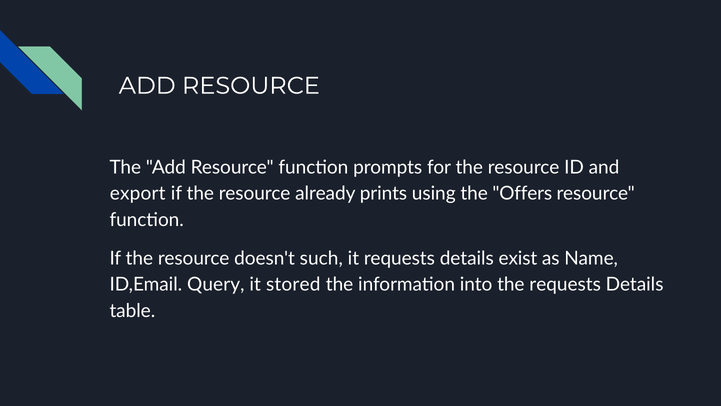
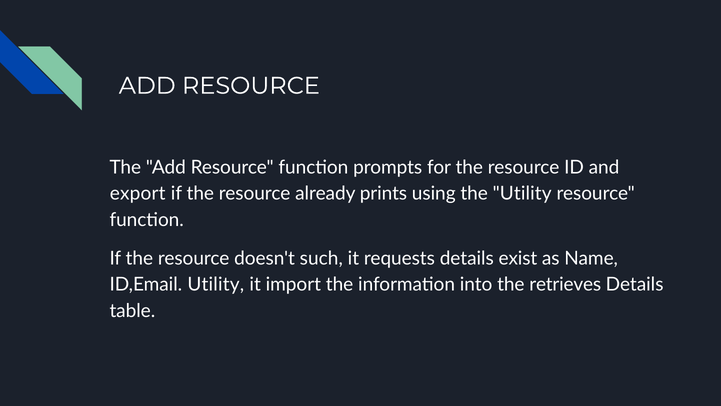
the Offers: Offers -> Utility (522, 194)
ID,Email Query: Query -> Utility (216, 284)
stored: stored -> import (293, 284)
the requests: requests -> retrieves (565, 284)
